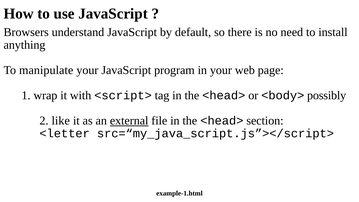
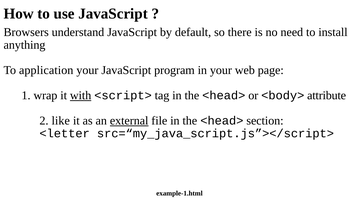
manipulate: manipulate -> application (46, 70)
with underline: none -> present (81, 95)
possibly: possibly -> attribute (327, 95)
